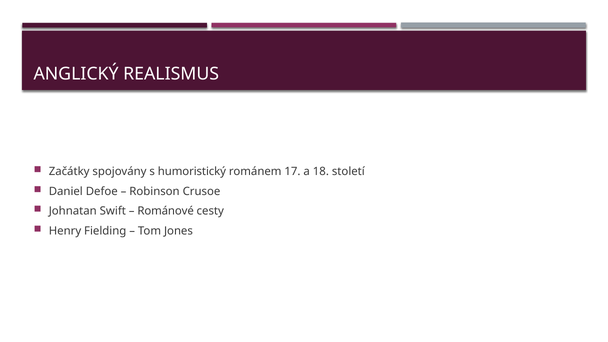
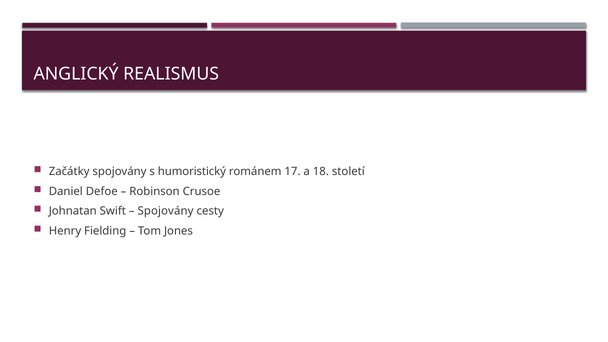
Románové: Románové -> Spojovány (166, 211)
